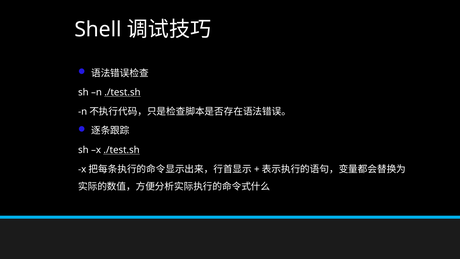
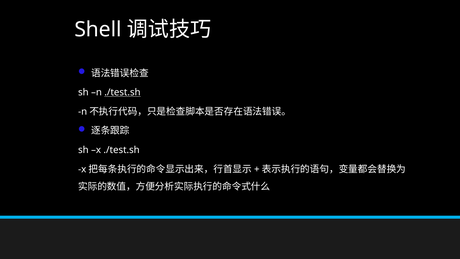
./test.sh underline: present -> none (122, 150)
